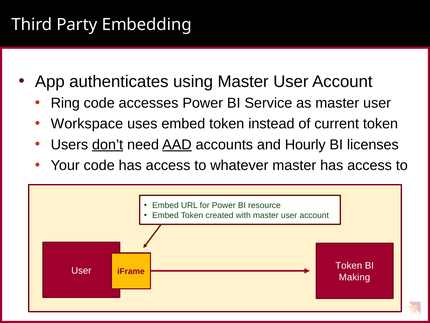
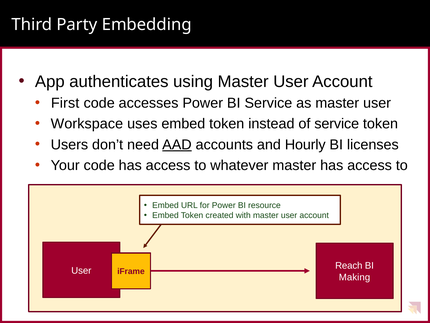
Ring: Ring -> First (65, 103)
of current: current -> service (337, 124)
don’t underline: present -> none (108, 144)
User Token: Token -> Reach (349, 265)
